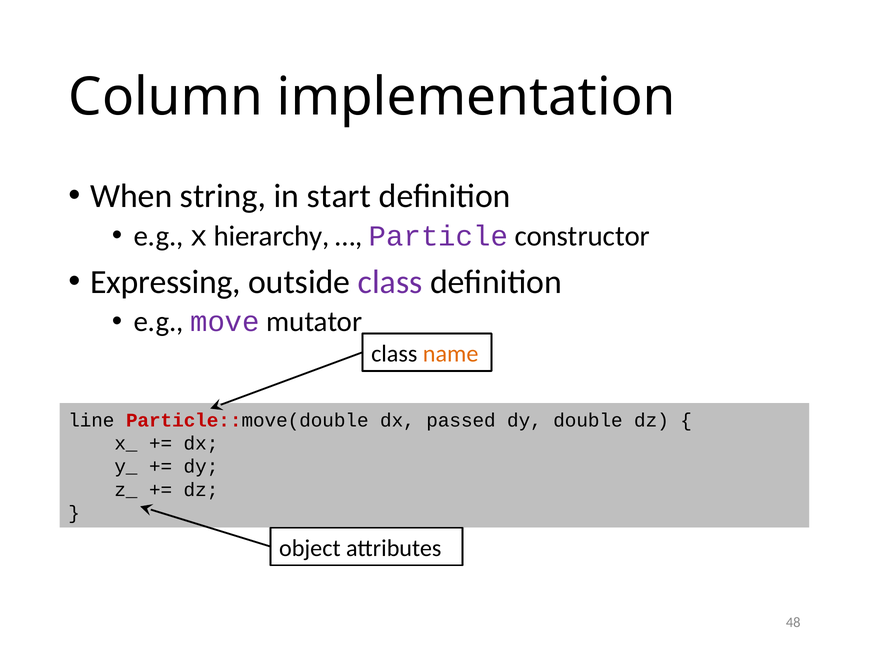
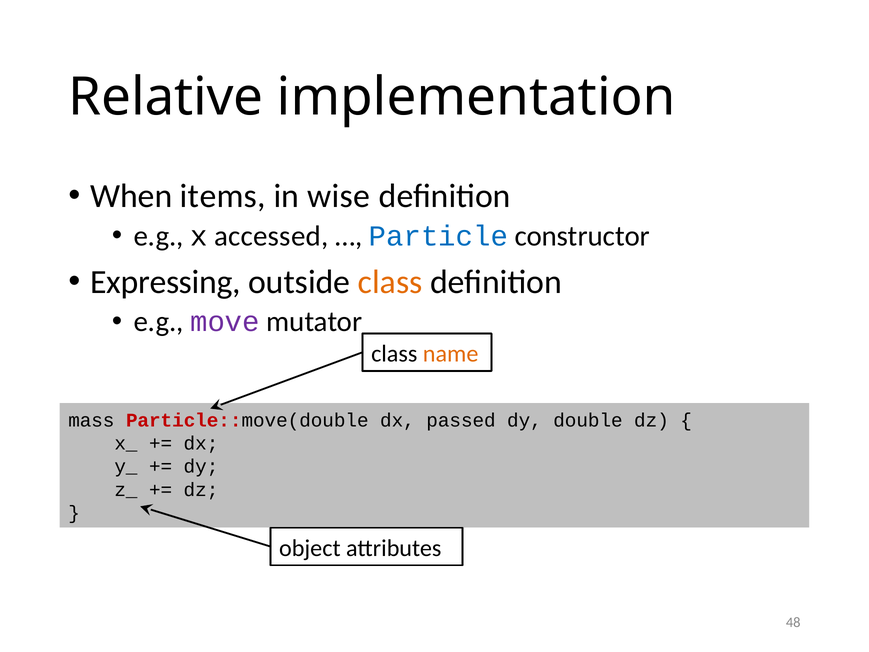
Column: Column -> Relative (166, 97)
string: string -> items (223, 196)
start: start -> wise (339, 196)
hierarchy: hierarchy -> accessed (271, 236)
Particle colour: purple -> blue (438, 236)
class colour: purple -> orange (390, 282)
line: line -> mass (91, 420)
